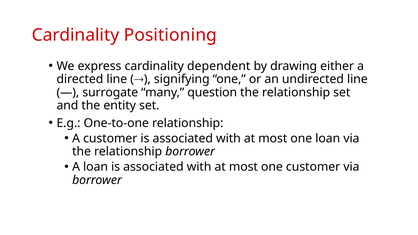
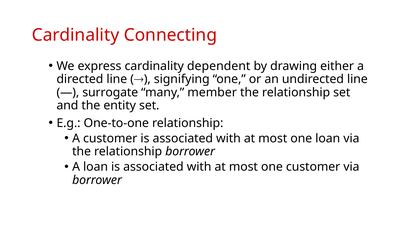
Positioning: Positioning -> Connecting (170, 35)
question: question -> member (212, 92)
